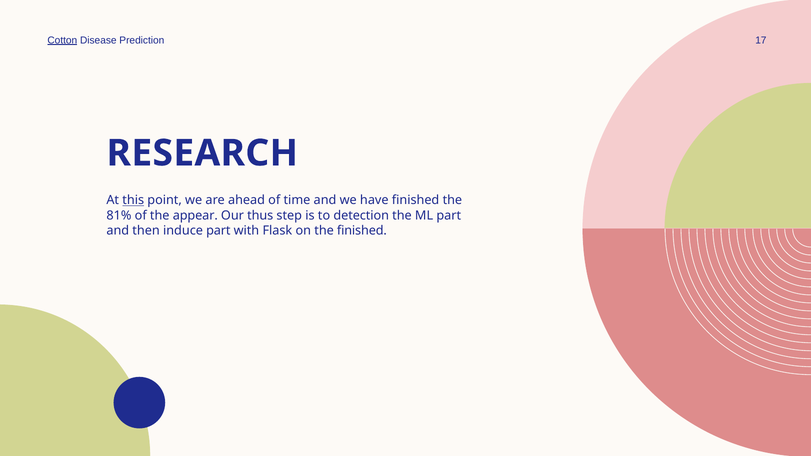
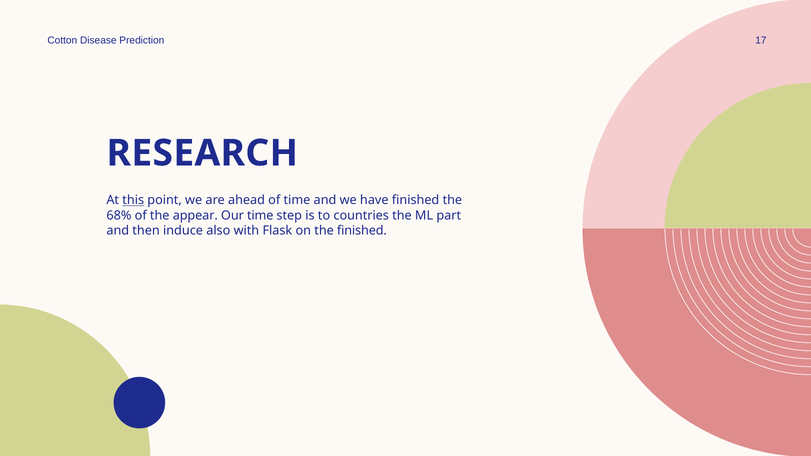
Cotton underline: present -> none (62, 40)
81%: 81% -> 68% (119, 215)
Our thus: thus -> time (260, 215)
detection: detection -> countries (361, 215)
induce part: part -> also (218, 231)
